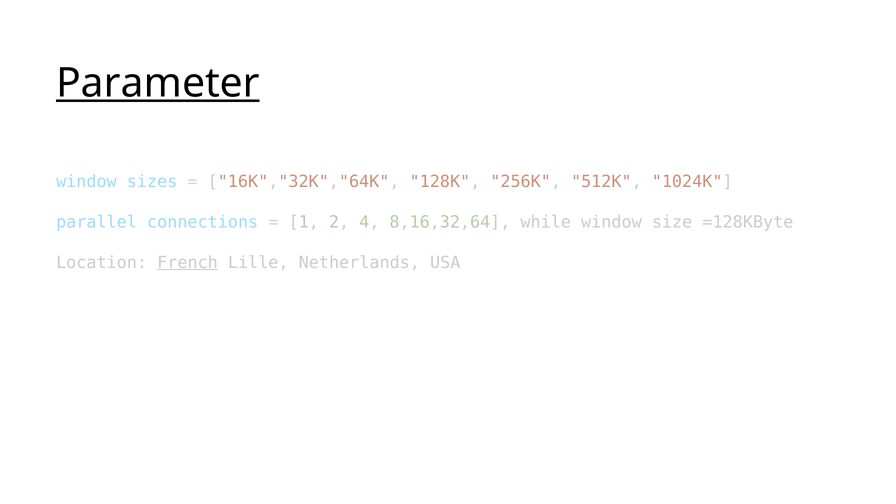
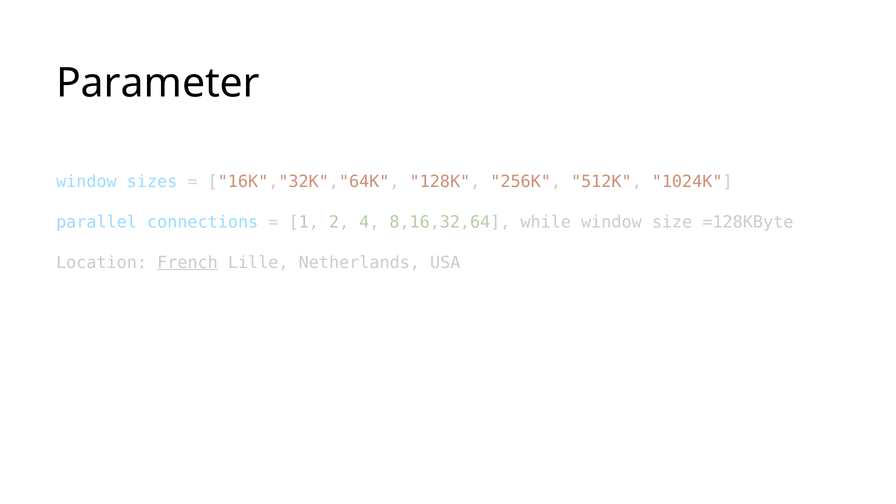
Parameter underline: present -> none (158, 83)
